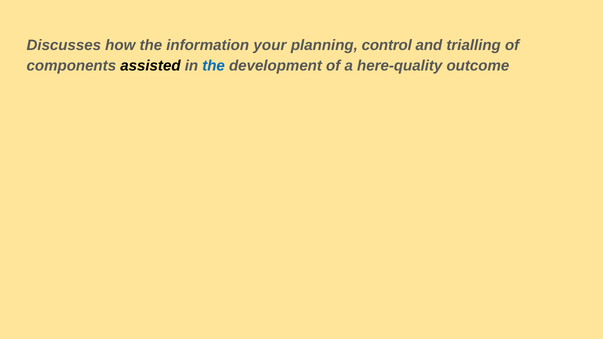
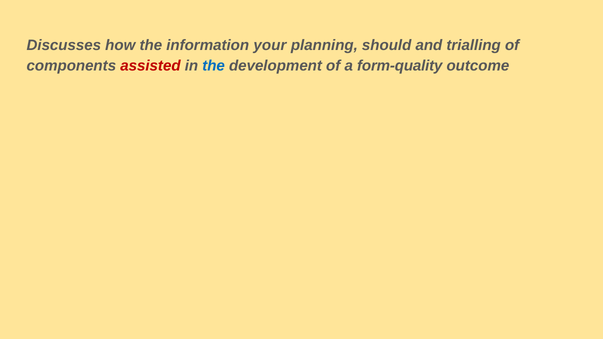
control: control -> should (387, 45)
assisted colour: black -> red (150, 66)
here-quality: here-quality -> form-quality (400, 66)
